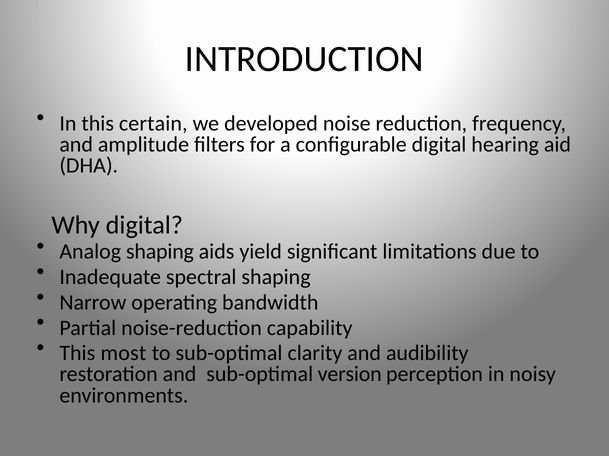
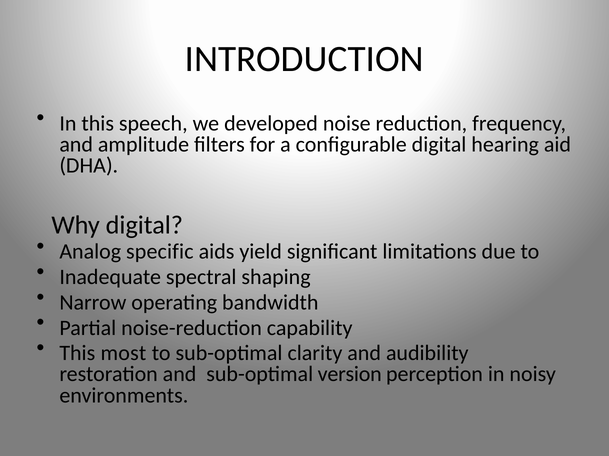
certain: certain -> speech (153, 123)
Analog shaping: shaping -> specific (160, 252)
